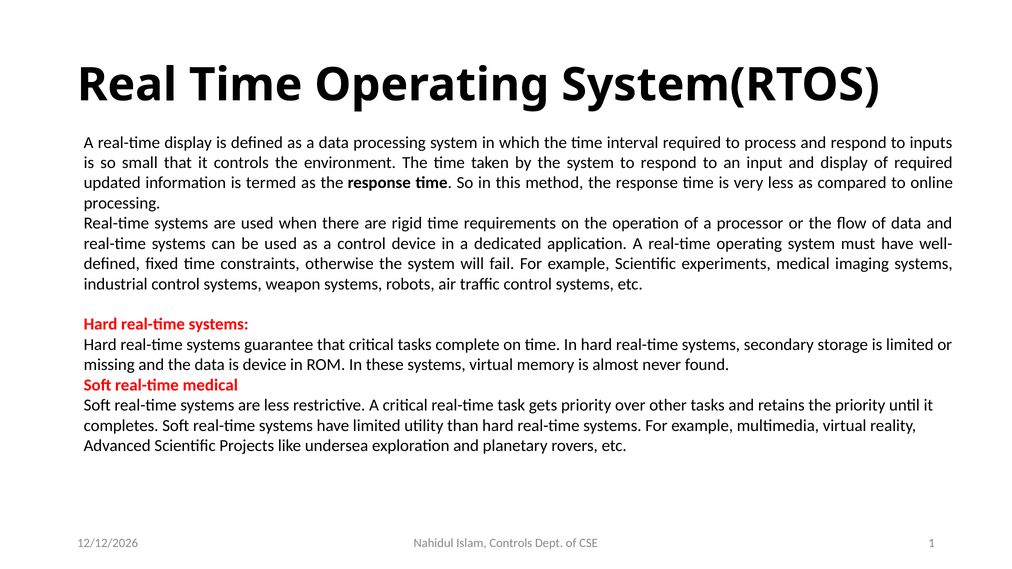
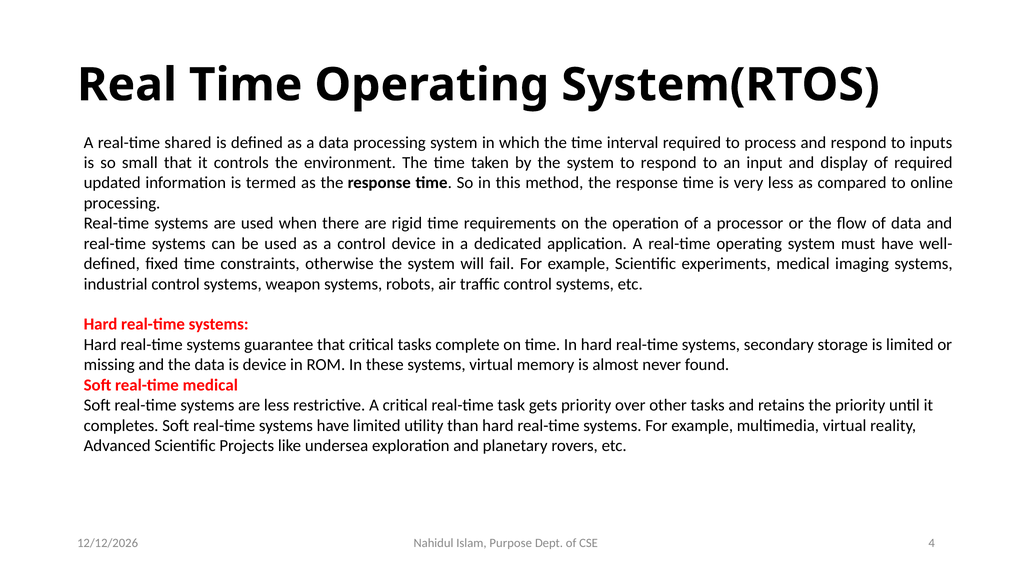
real-time display: display -> shared (188, 143)
Islam Controls: Controls -> Purpose (511, 543)
1: 1 -> 4 (932, 543)
